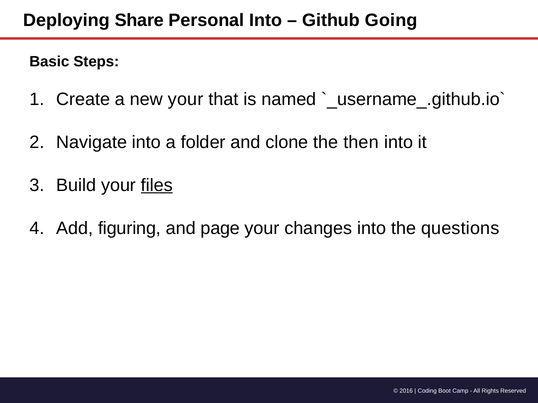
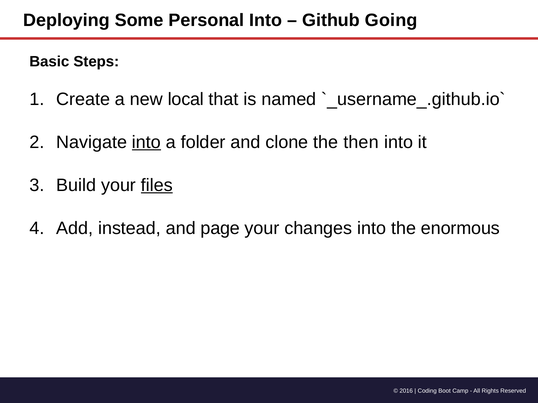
Share: Share -> Some (139, 20)
new your: your -> local (186, 99)
into underline: none -> present (146, 142)
figuring: figuring -> instead (129, 229)
questions: questions -> enormous (460, 229)
